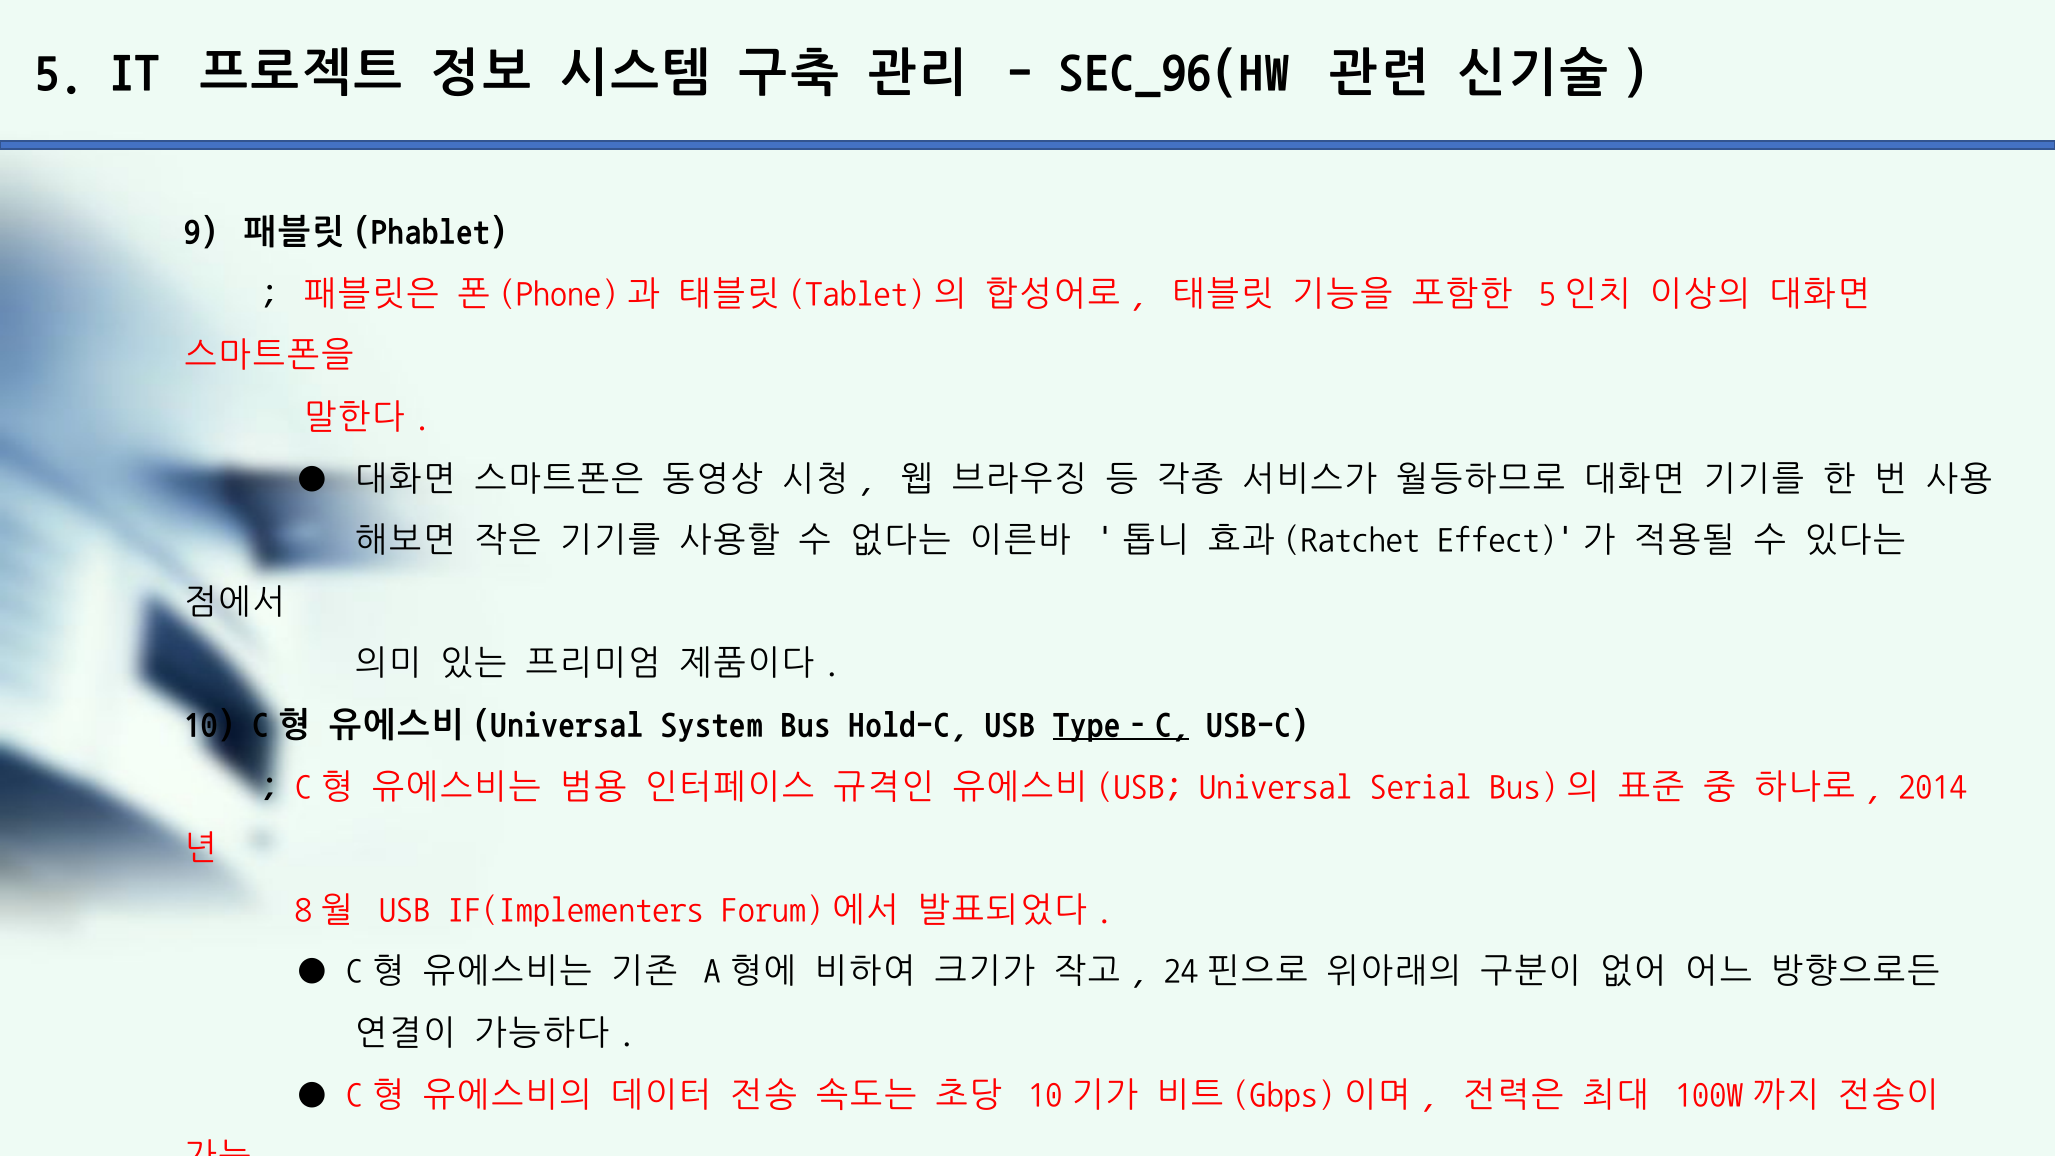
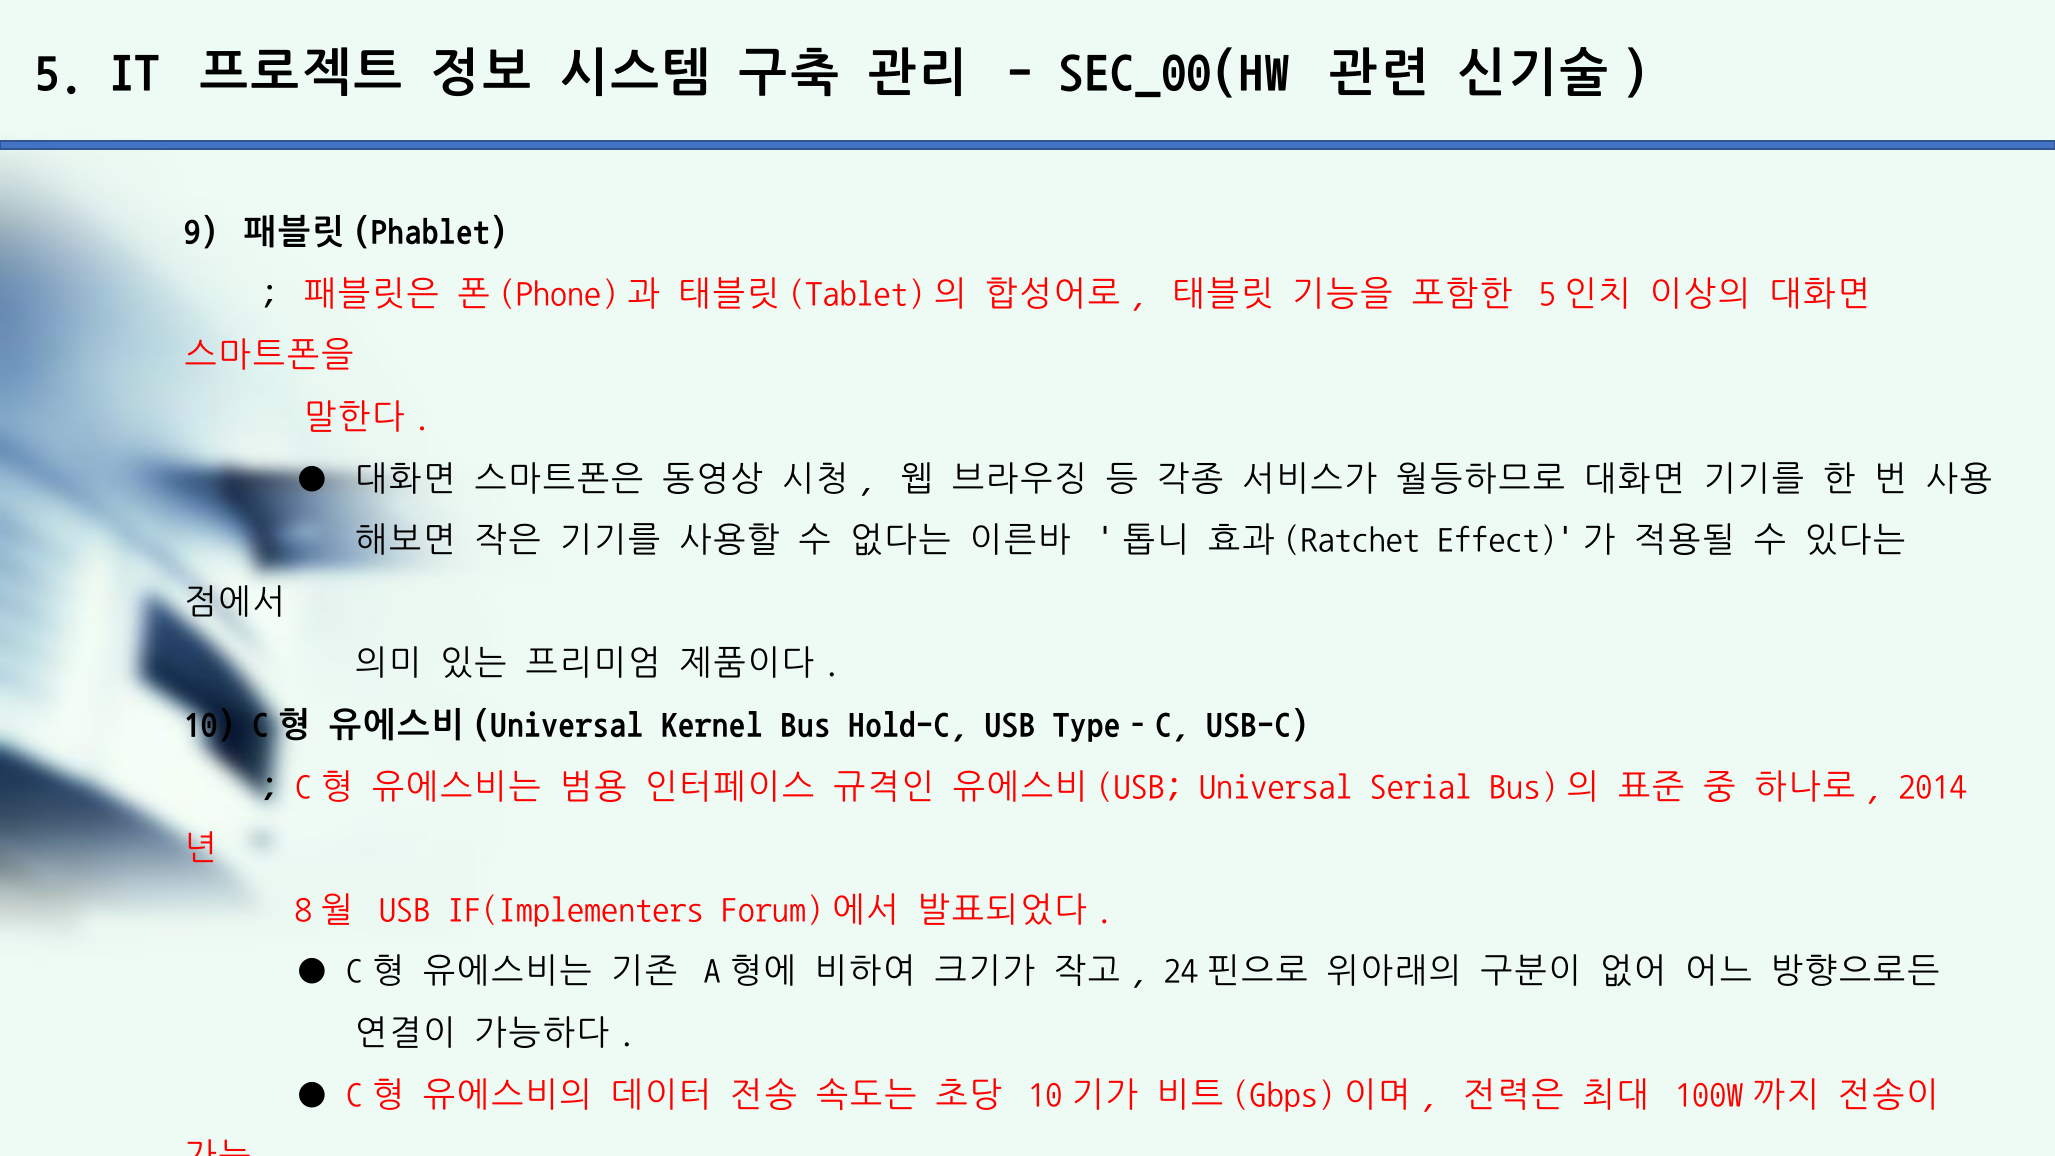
SEC_96(HW: SEC_96(HW -> SEC_00(HW (1174, 71)
System: System -> Kernel (712, 724)
Type–C underline: present -> none (1121, 724)
